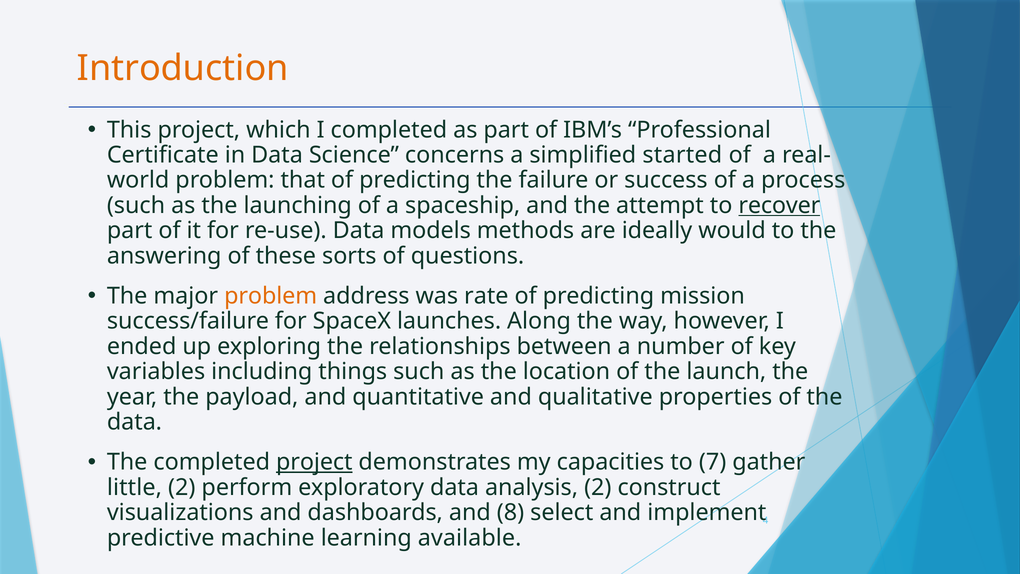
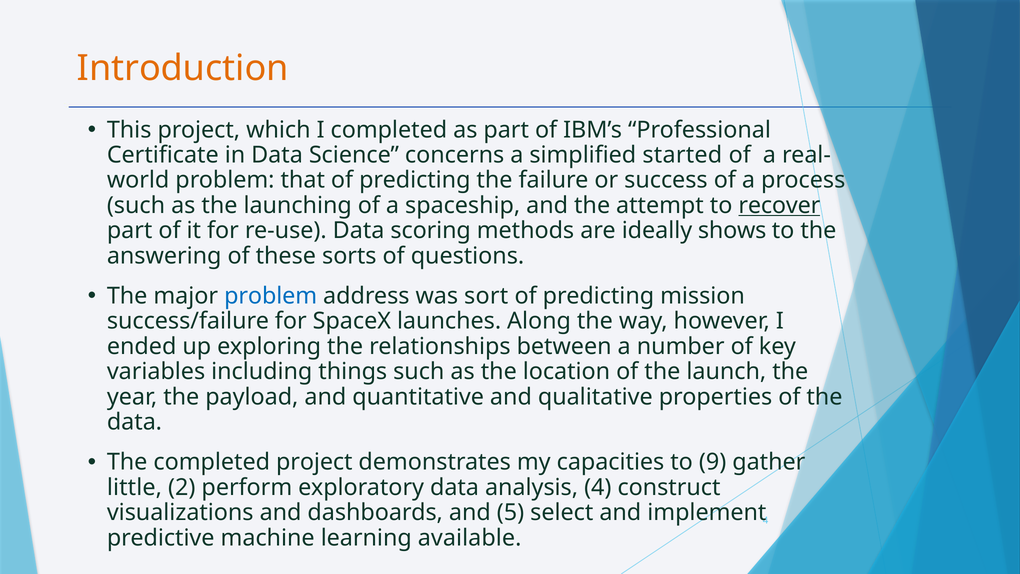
models: models -> scoring (431, 231)
would: would -> shows (732, 231)
problem colour: orange -> blue (271, 296)
rate: rate -> sort (486, 296)
project underline: present -> none (314, 462)
7: 7 -> 9 (713, 462)
analysis 2: 2 -> 4 (598, 487)
8: 8 -> 5 (511, 512)
